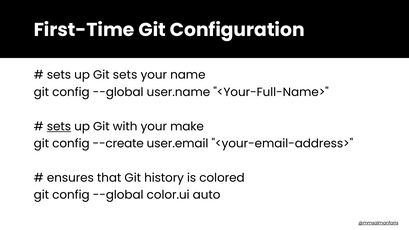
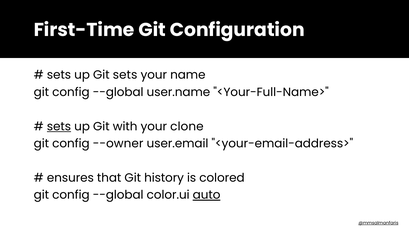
make: make -> clone (187, 126)
--create: --create -> --owner (118, 144)
auto underline: none -> present (207, 195)
